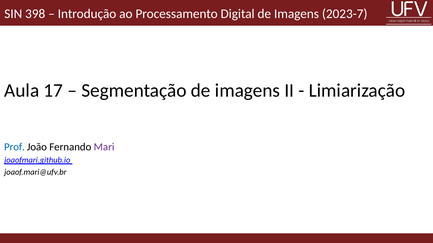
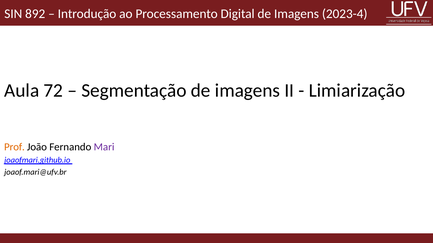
398: 398 -> 892 (35, 14)
2023-7: 2023-7 -> 2023-4 (345, 14)
17: 17 -> 72 (53, 91)
Prof colour: blue -> orange (14, 147)
